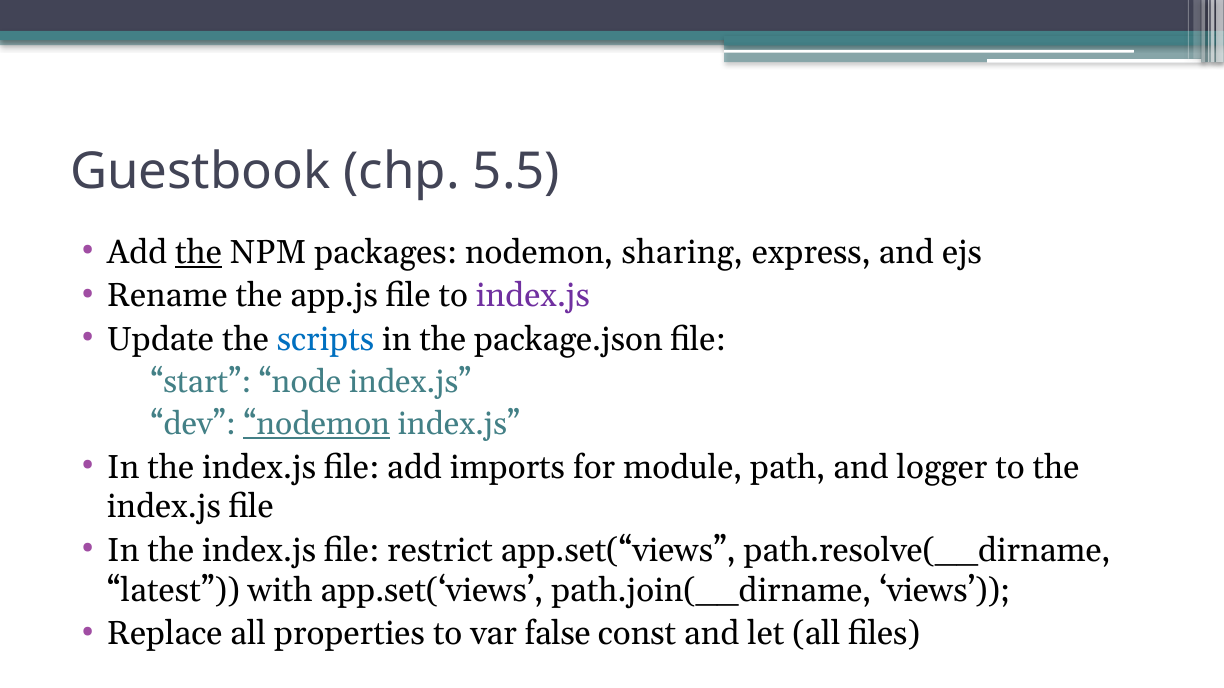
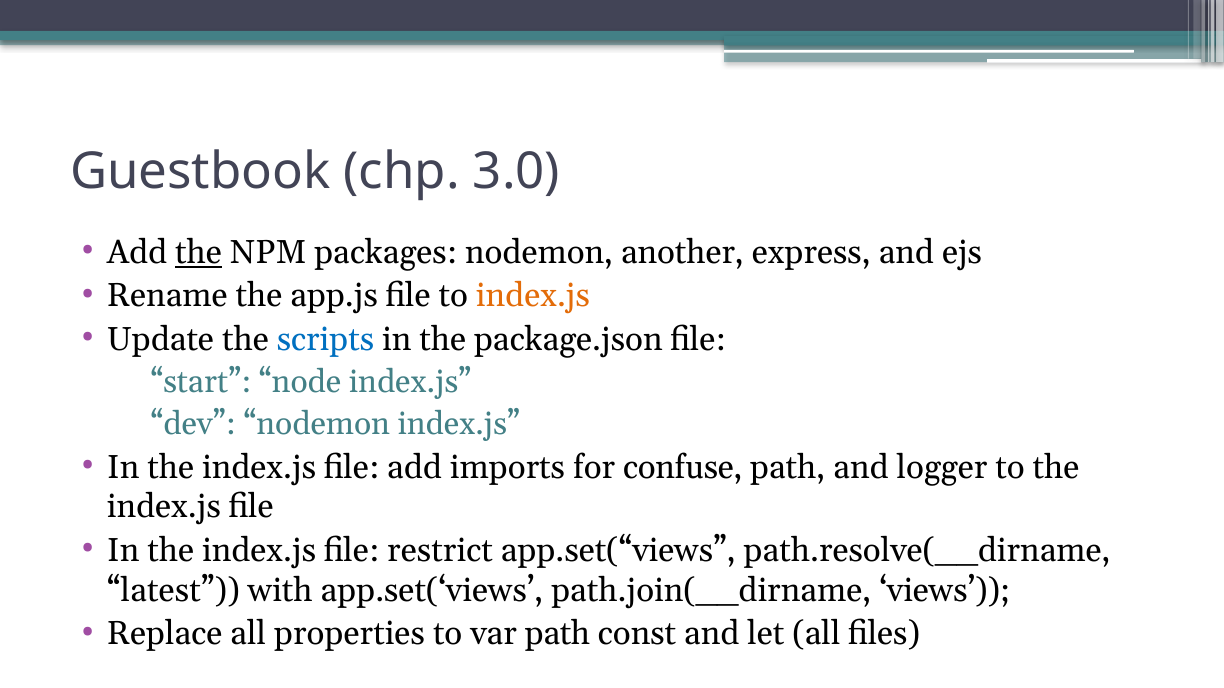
5.5: 5.5 -> 3.0 (517, 172)
sharing: sharing -> another (683, 253)
index.js colour: purple -> orange (533, 296)
nodemon underline: present -> none (317, 425)
module: module -> confuse (683, 467)
var false: false -> path (558, 634)
